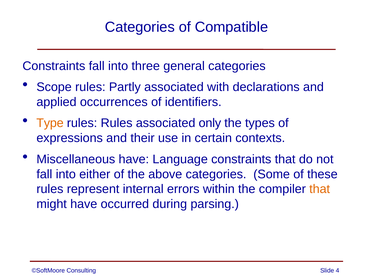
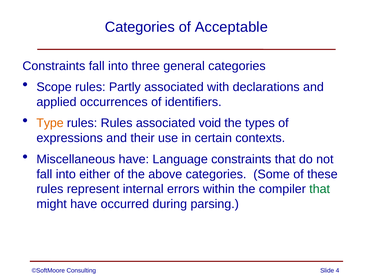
Compatible: Compatible -> Acceptable (231, 27)
only: only -> void (210, 123)
that colour: orange -> green (320, 189)
